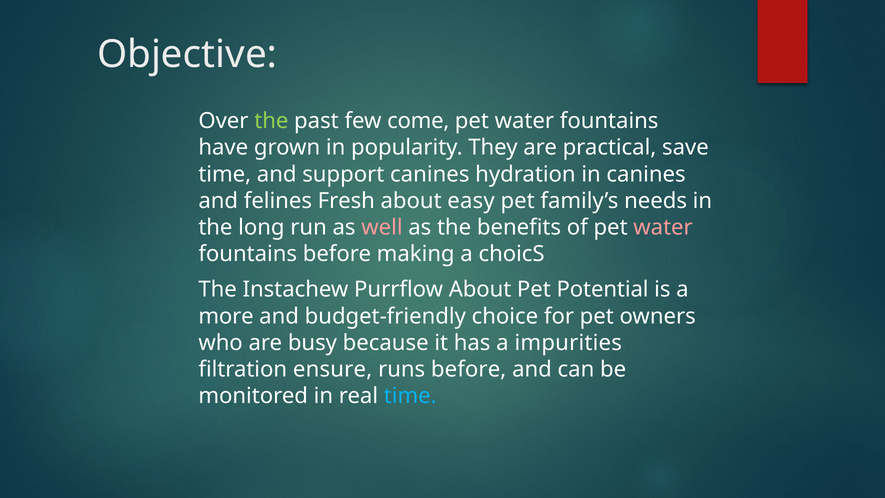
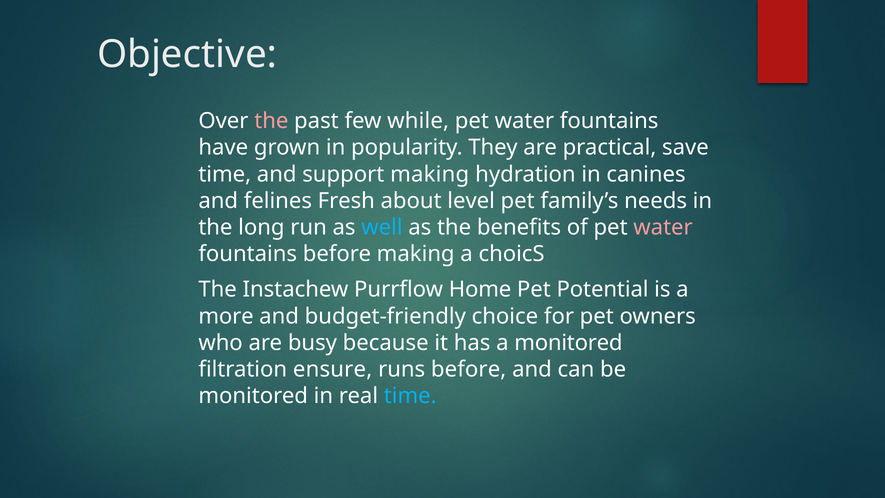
the colour: light green -> pink (271, 121)
come: come -> while (418, 121)
support canines: canines -> making (430, 174)
easy: easy -> level (471, 201)
well colour: pink -> light blue (382, 227)
Purrflow About: About -> Home (480, 290)
a impurities: impurities -> monitored (568, 343)
